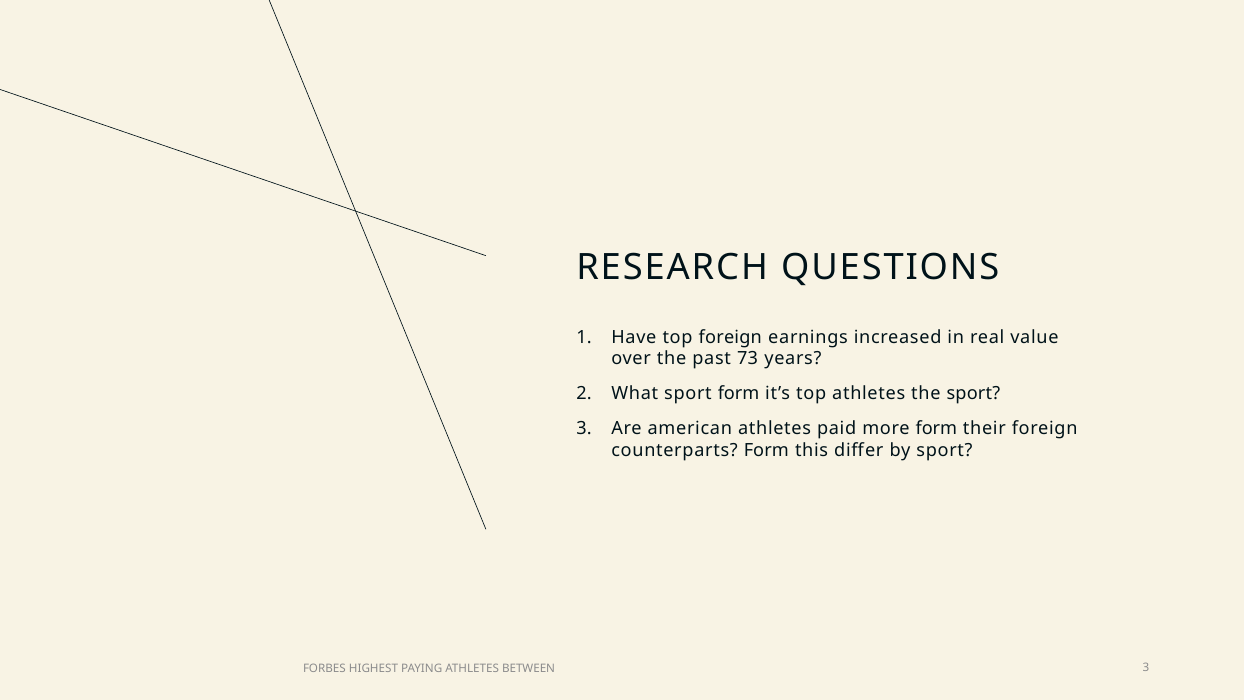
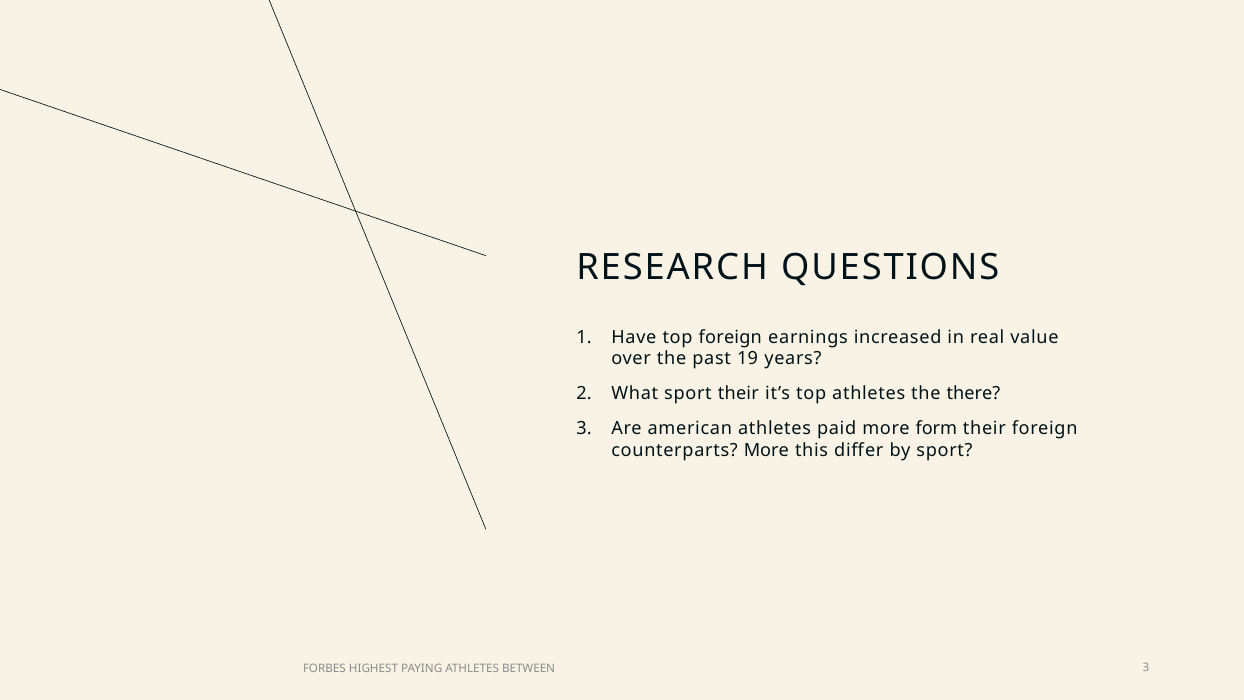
73: 73 -> 19 (748, 359)
sport form: form -> their (738, 393)
the sport: sport -> there (973, 393)
counterparts Form: Form -> More (766, 450)
